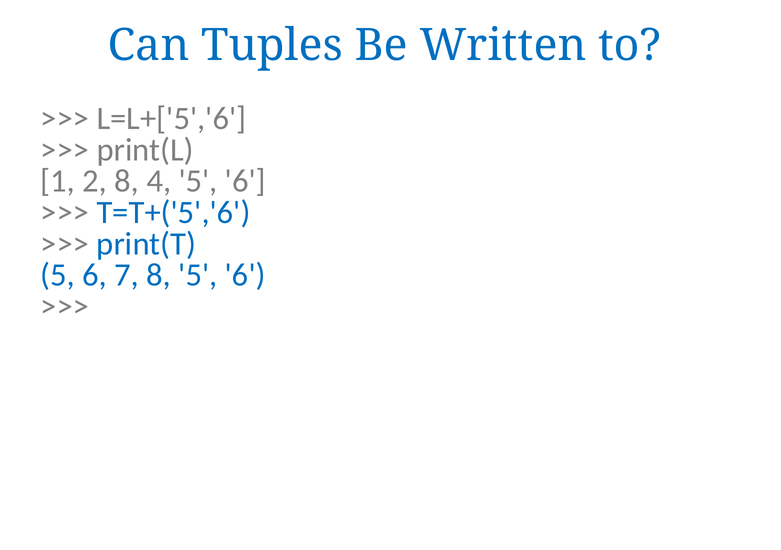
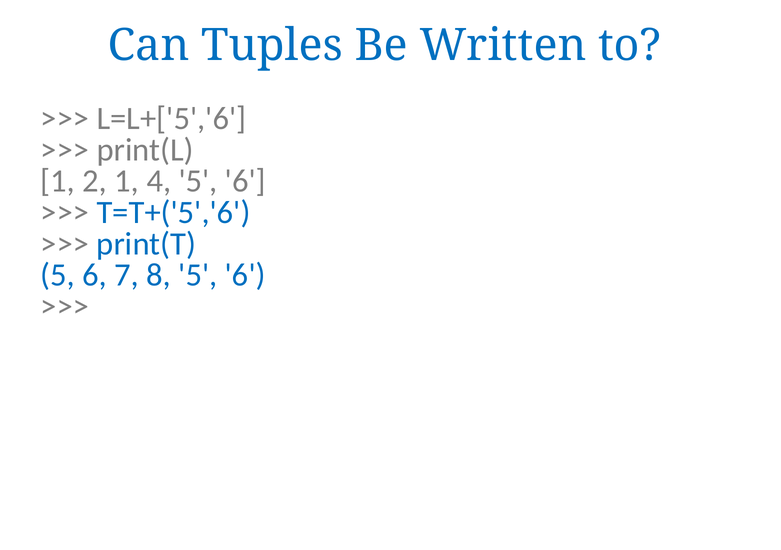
2 8: 8 -> 1 (127, 181)
